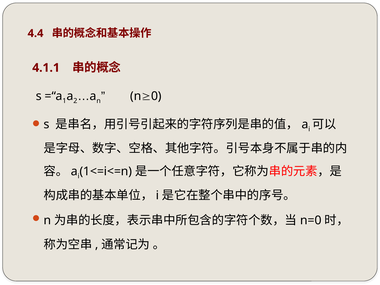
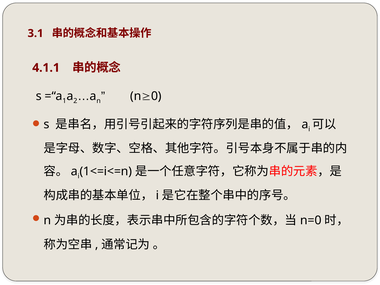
4.4: 4.4 -> 3.1 (36, 33)
